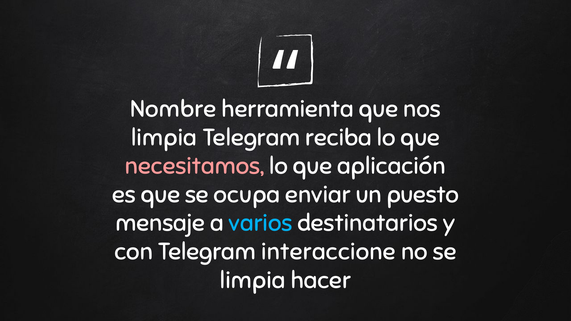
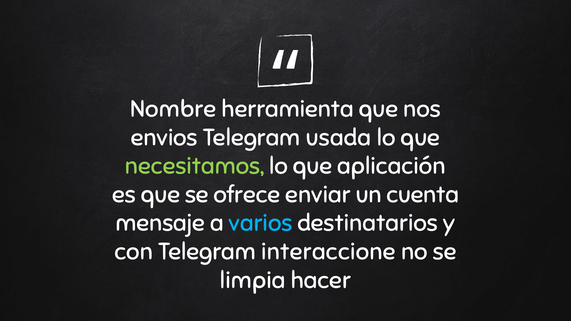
limpia: limpia -> envios (164, 138)
reciba: reciba -> usada (338, 138)
necesitamos colour: pink -> light green (195, 166)
ocupa: ocupa -> ofrece (247, 195)
puesto: puesto -> cuenta (423, 195)
